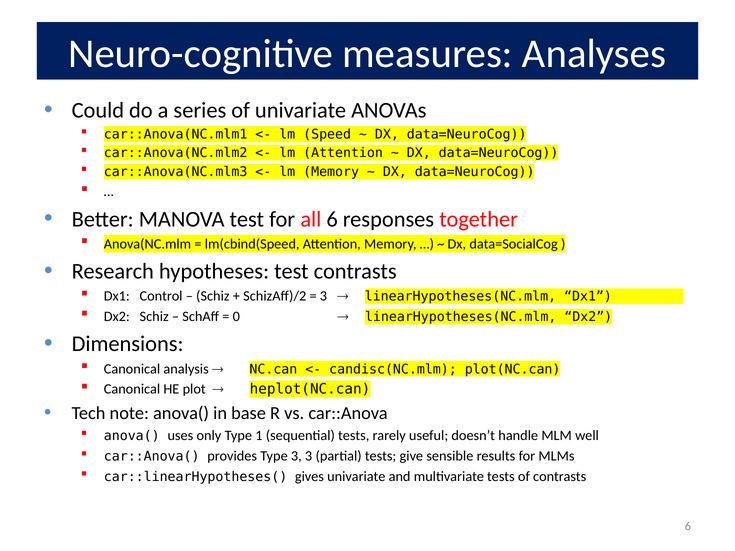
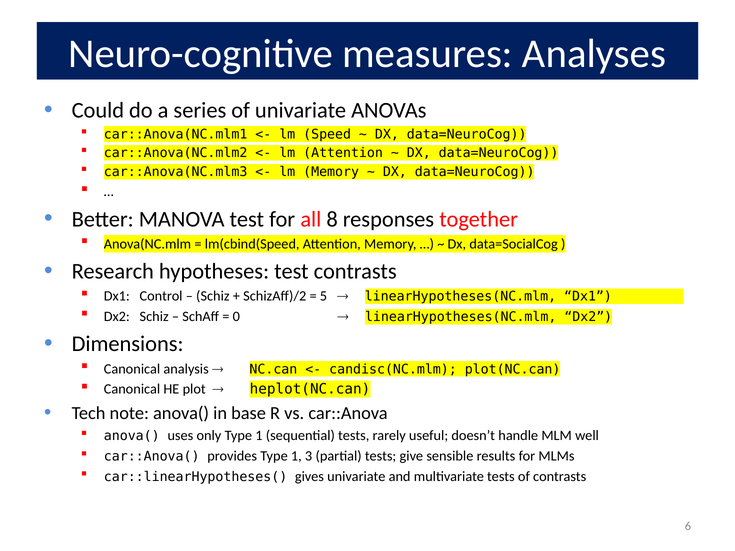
all 6: 6 -> 8 (332, 219)
3: 3 -> 5 (323, 296)
provides Type 3: 3 -> 1 (296, 456)
